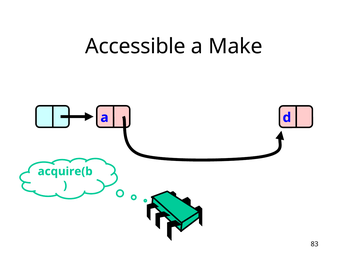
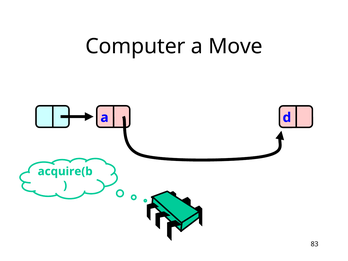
Accessible: Accessible -> Computer (135, 46)
Make: Make -> Move (236, 46)
